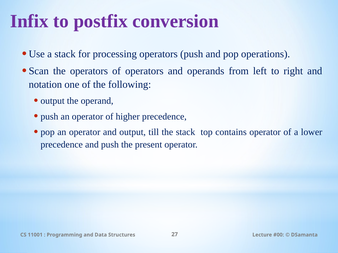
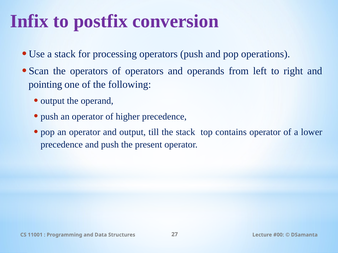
notation: notation -> pointing (45, 85)
